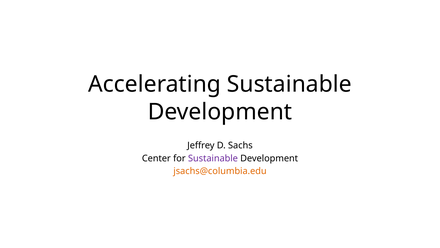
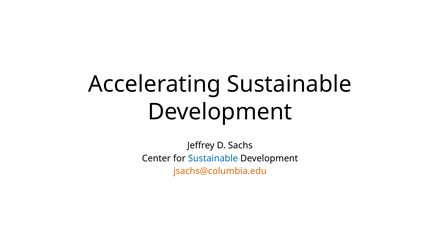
Sustainable colour: purple -> blue (213, 158)
